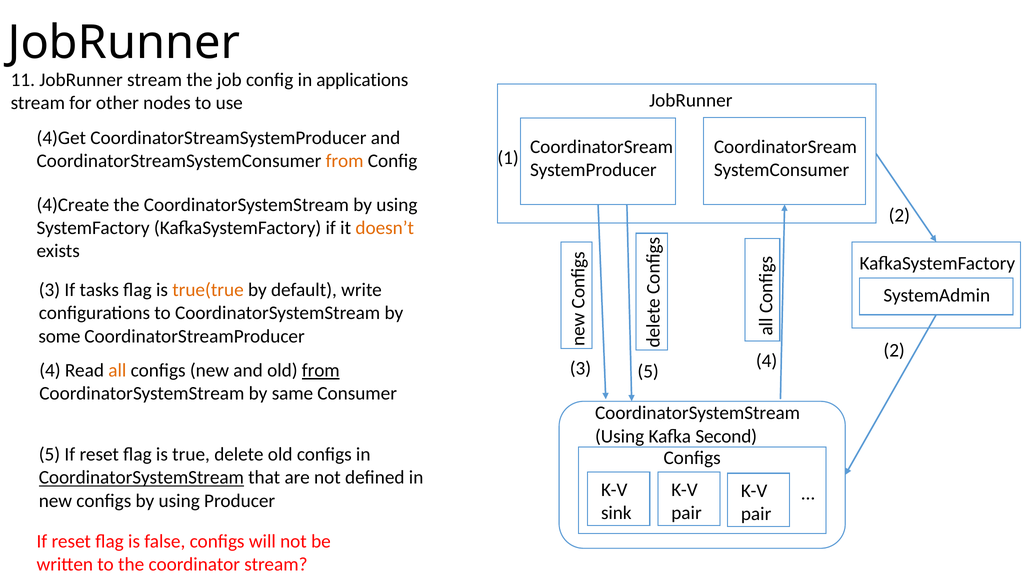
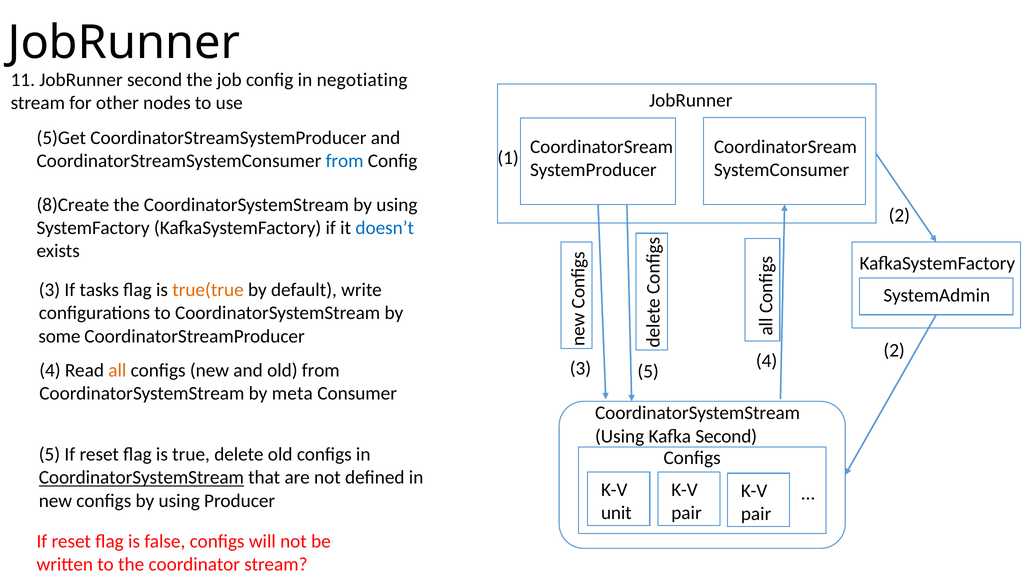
JobRunner stream: stream -> second (155, 80)
applications: applications -> negotiating (362, 80)
4)Get: 4)Get -> 5)Get (61, 138)
from colour: orange -> blue (345, 161)
4)Create: 4)Create -> 8)Create (73, 205)
doesn’t colour: orange -> blue (385, 228)
from underline: present -> none (321, 371)
same: same -> meta (292, 394)
sink: sink -> unit (616, 513)
